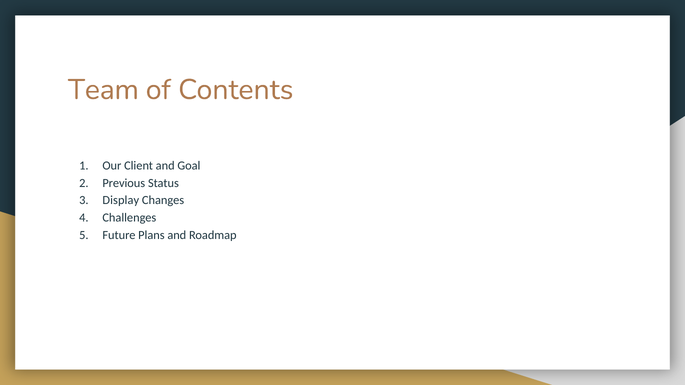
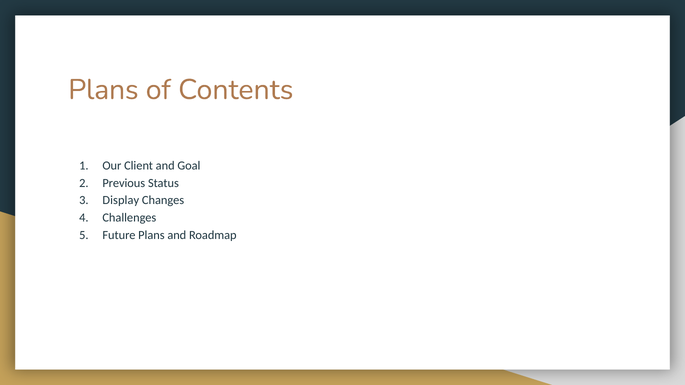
Team: Team -> Plans (103, 90)
